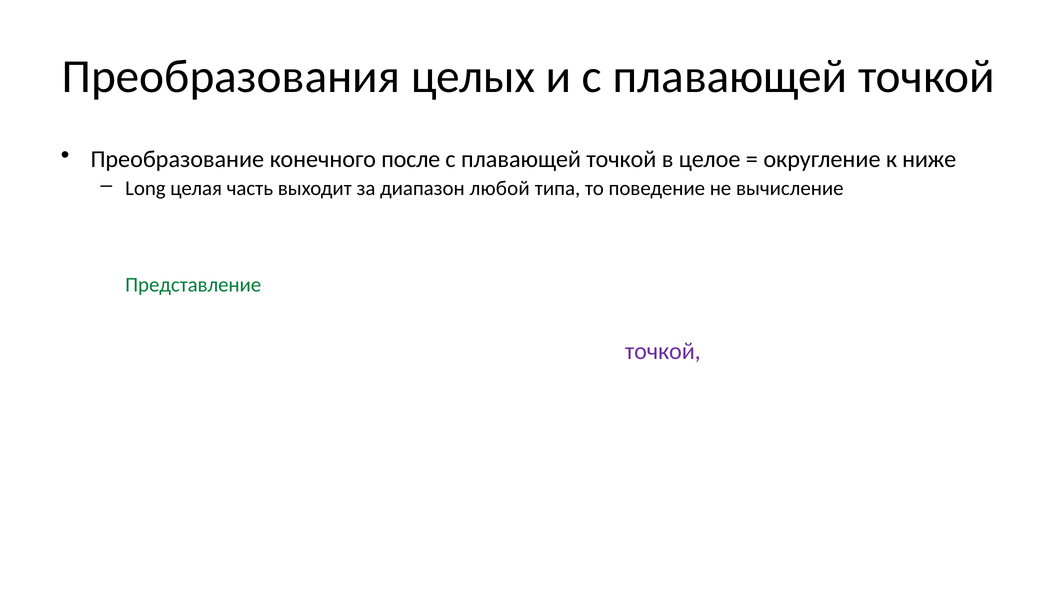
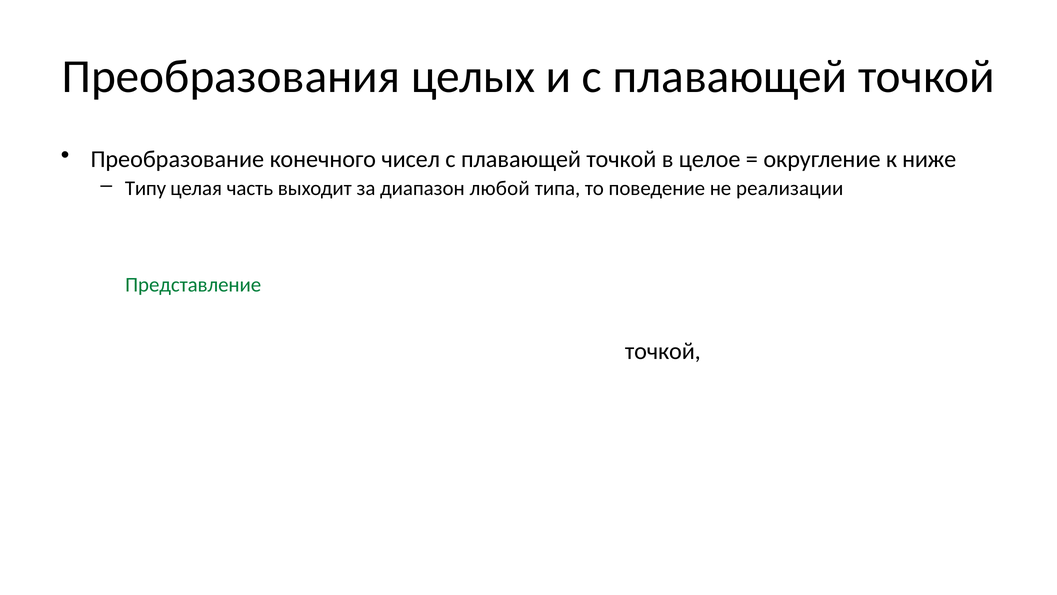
после: после -> чисел (411, 159)
Long: Long -> Типу (146, 188)
не вычисление: вычисление -> реализации (790, 188)
точкой colour: purple -> black (663, 351)
